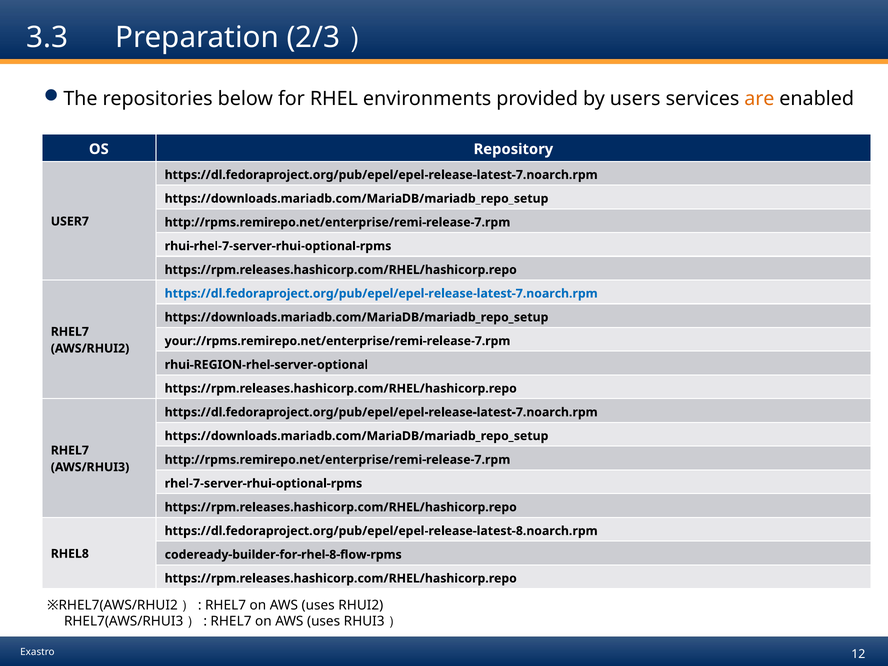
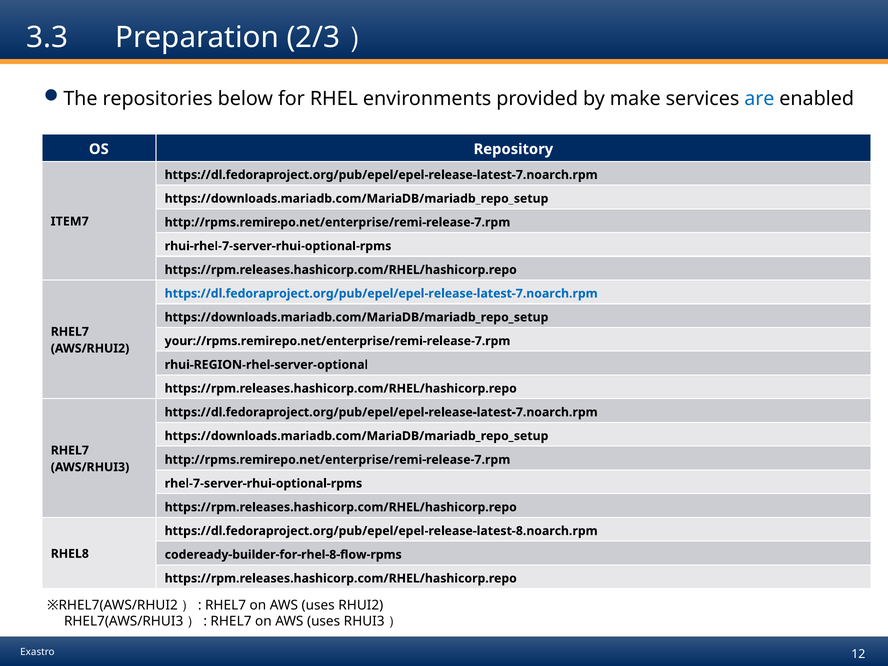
users: users -> make (635, 99)
are colour: orange -> blue (759, 99)
USER7: USER7 -> ITEM7 (70, 221)
